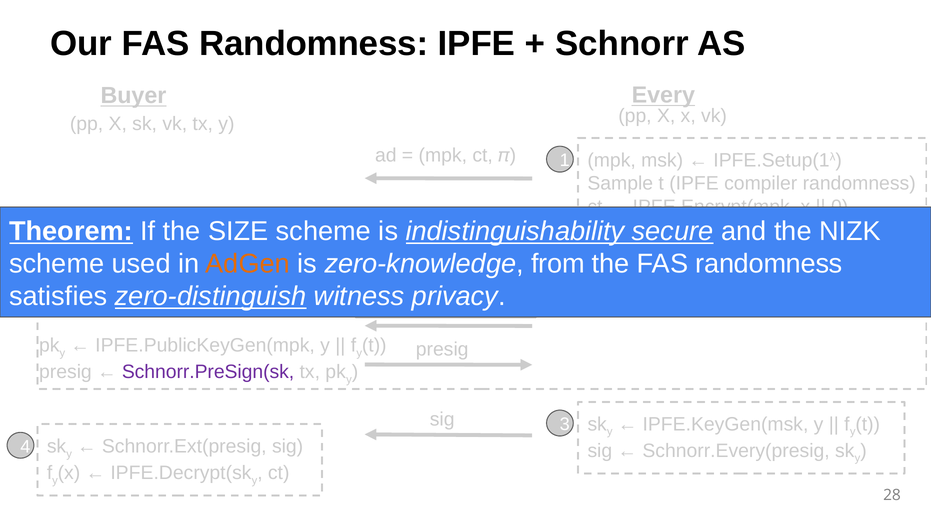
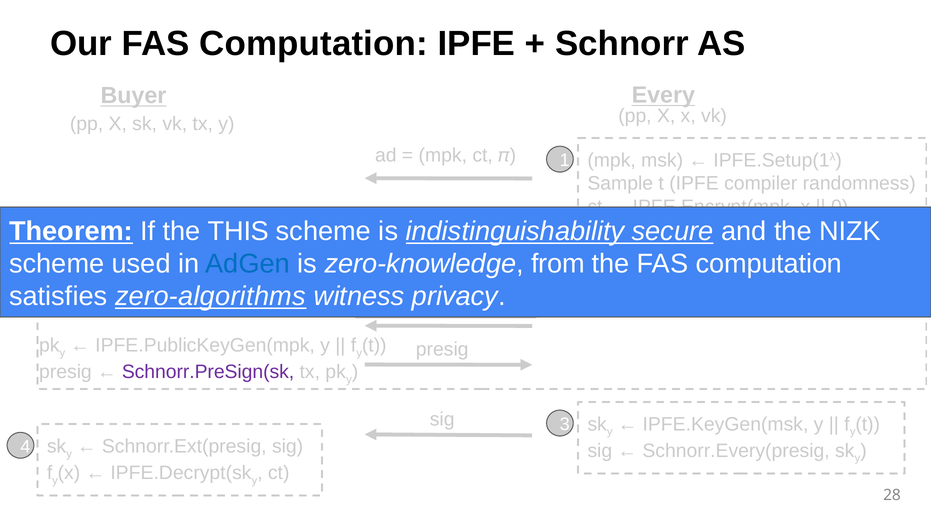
Our FAS Randomness: Randomness -> Computation (314, 43)
SIZE: SIZE -> THIS (238, 231)
AdGen colour: orange -> blue (248, 264)
the FAS randomness: randomness -> computation (769, 264)
zero-distinguish: zero-distinguish -> zero-algorithms (210, 296)
